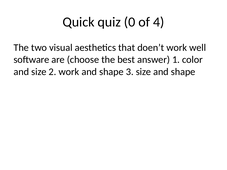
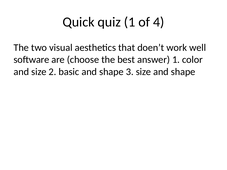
quiz 0: 0 -> 1 (130, 22)
2 work: work -> basic (69, 72)
